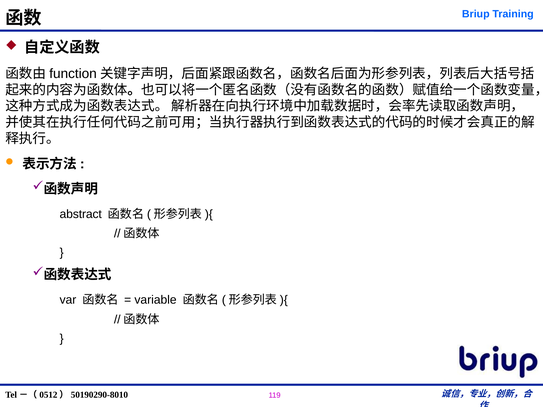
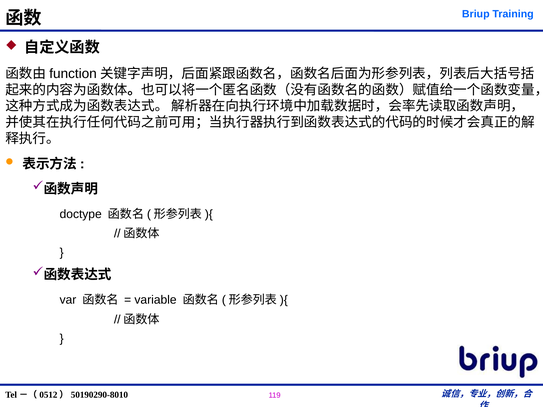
abstract: abstract -> doctype (81, 214)
